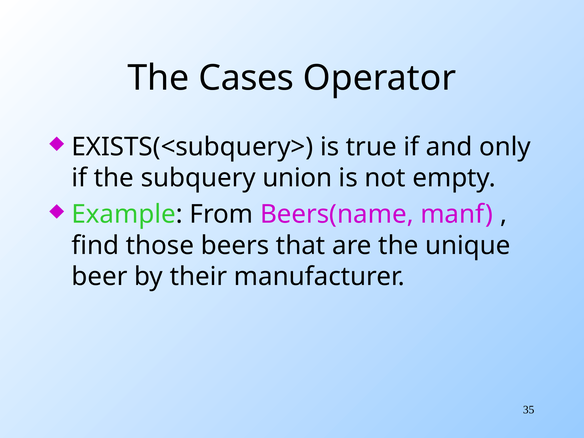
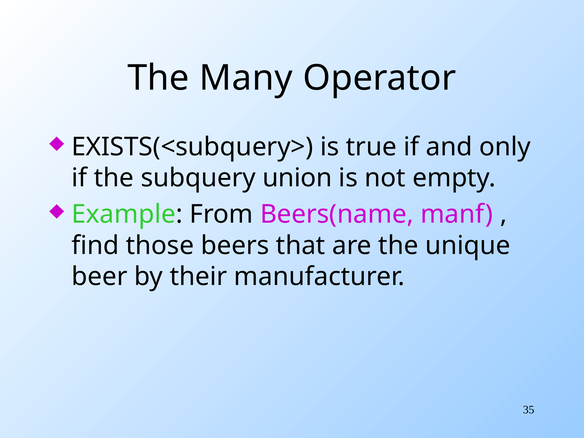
Cases: Cases -> Many (246, 78)
